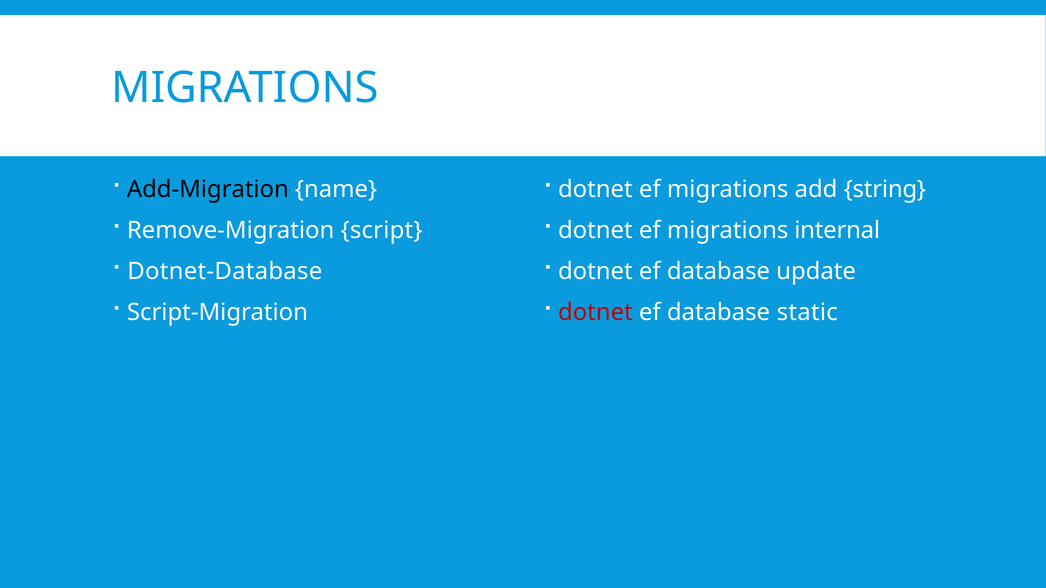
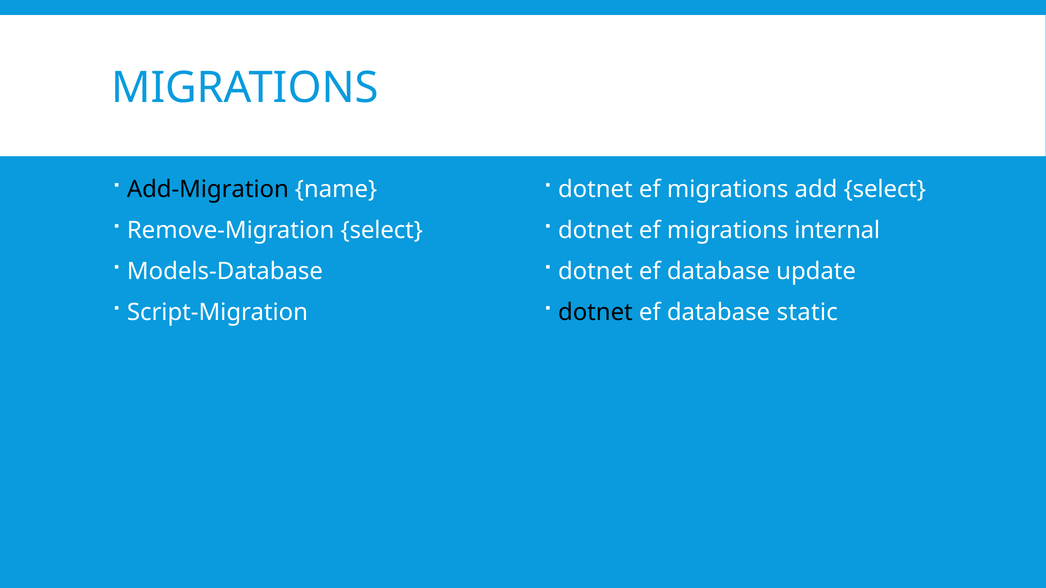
add string: string -> select (885, 189)
Remove-Migration script: script -> select (382, 230)
Dotnet-Database: Dotnet-Database -> Models-Database (225, 272)
dotnet colour: red -> black (595, 313)
